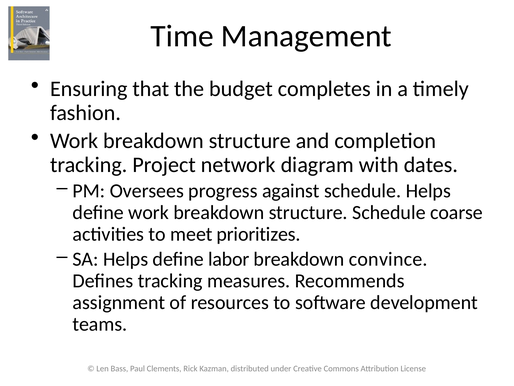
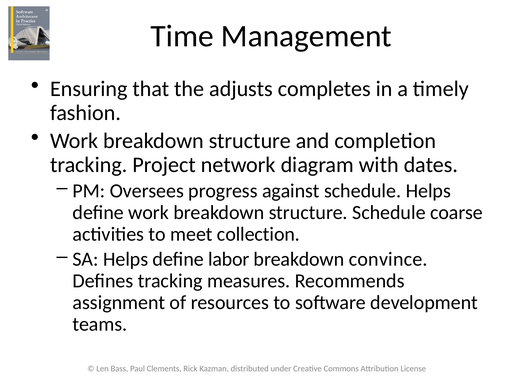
budget: budget -> adjusts (241, 89)
prioritizes: prioritizes -> collection (258, 234)
